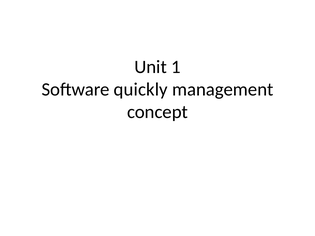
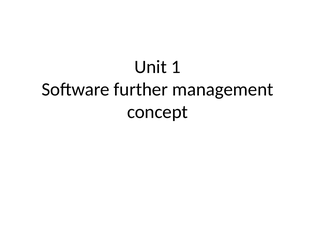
quickly: quickly -> further (141, 90)
